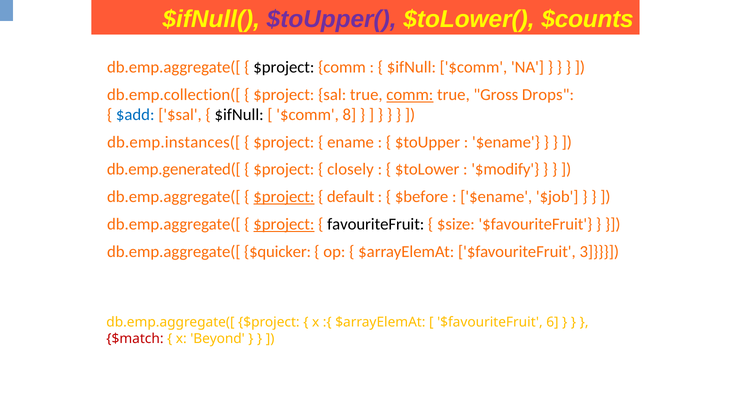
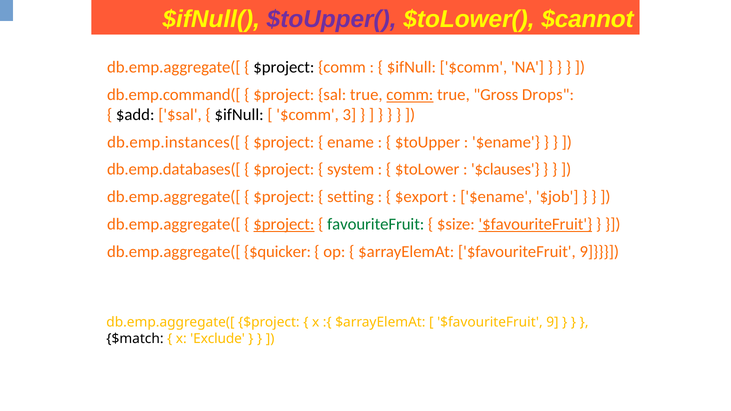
$counts: $counts -> $cannot (588, 19)
db.emp.collection([: db.emp.collection([ -> db.emp.command([ (174, 95)
$add colour: blue -> black (135, 115)
8: 8 -> 3 (349, 115)
db.emp.generated([: db.emp.generated([ -> db.emp.databases([ (174, 169)
closely: closely -> system (351, 169)
$modify: $modify -> $clauses (505, 169)
$project underline: present -> none (284, 197)
default: default -> setting (351, 197)
$before: $before -> $export (422, 197)
favouriteFruit colour: black -> green (376, 224)
$favouriteFruit underline: none -> present (535, 224)
$arrayElemAt $favouriteFruit 3: 3 -> 9 (599, 252)
6: 6 -> 9 (552, 323)
$match colour: red -> black (135, 339)
Beyond: Beyond -> Exclude (218, 339)
